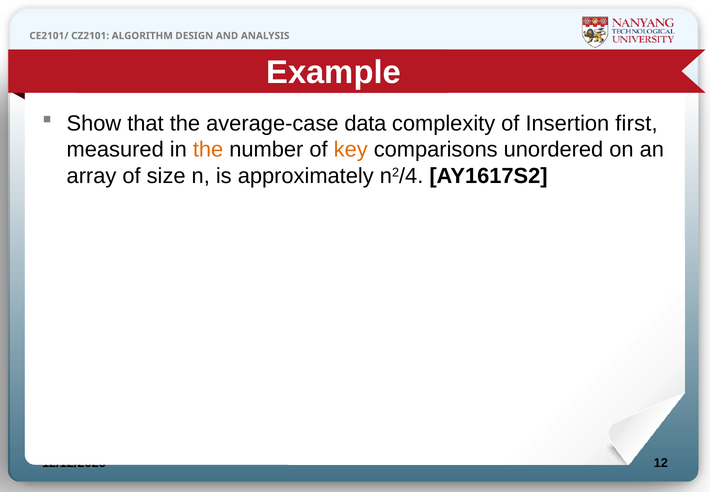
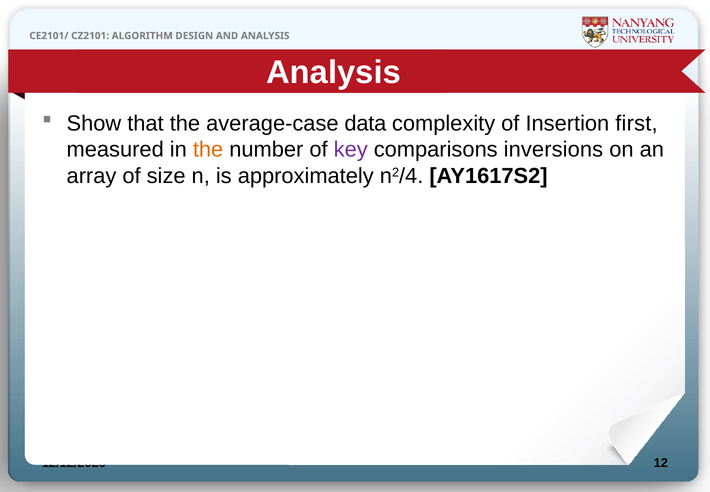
Example: Example -> Analysis (334, 72)
key colour: orange -> purple (351, 150)
unordered: unordered -> inversions (553, 150)
